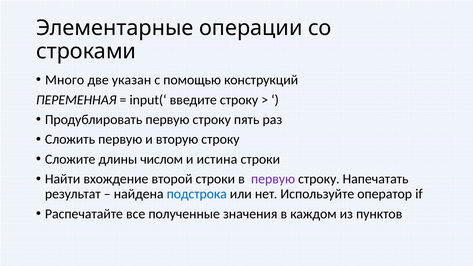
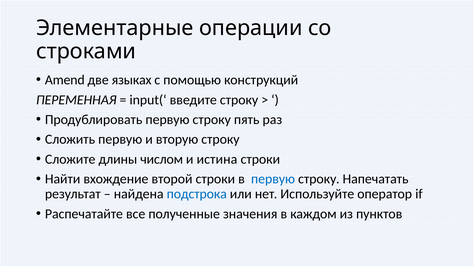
Много: Много -> Amend (65, 80)
указан: указан -> языках (132, 80)
первую colour: purple -> blue (273, 179)
